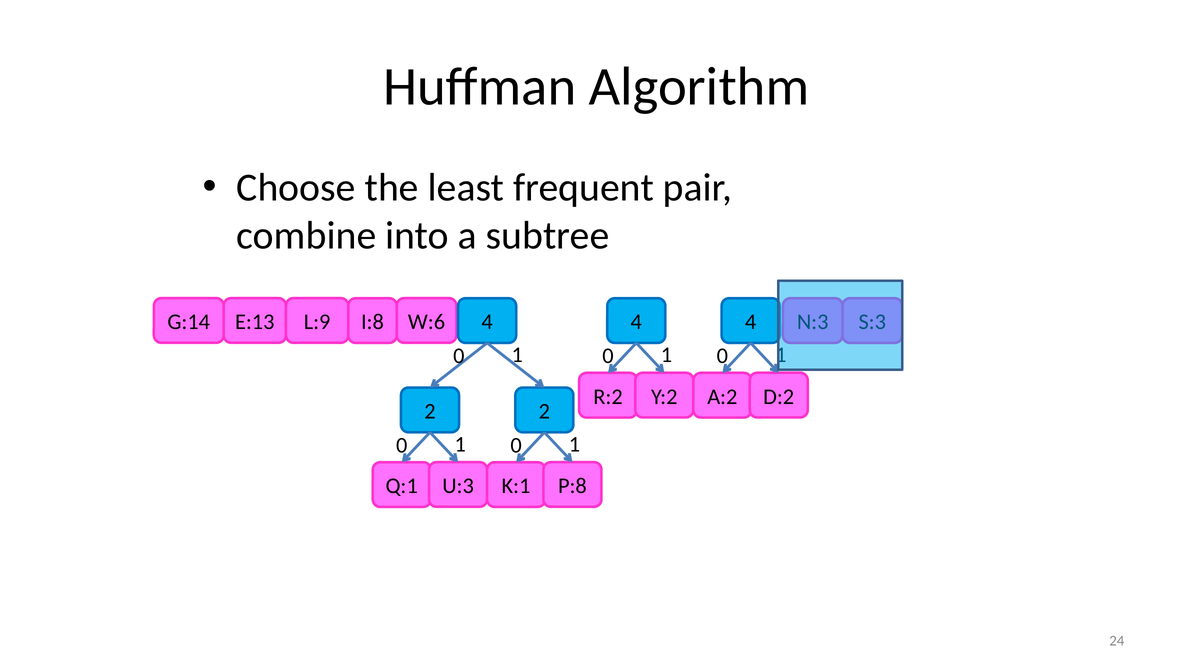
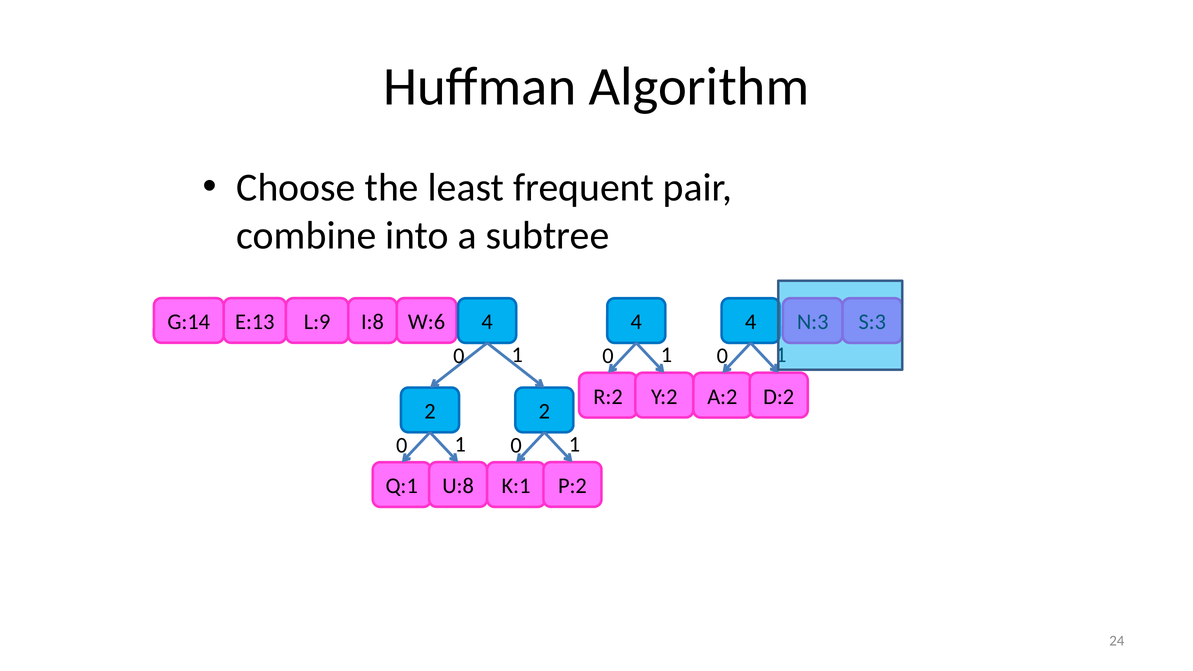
U:3: U:3 -> U:8 (458, 486)
P:8: P:8 -> P:2 (572, 486)
